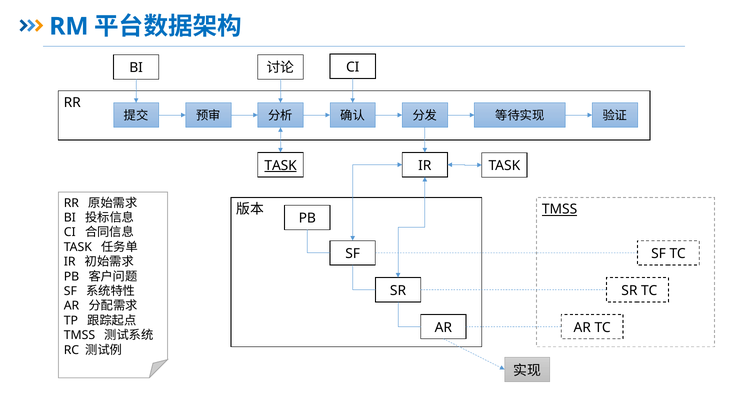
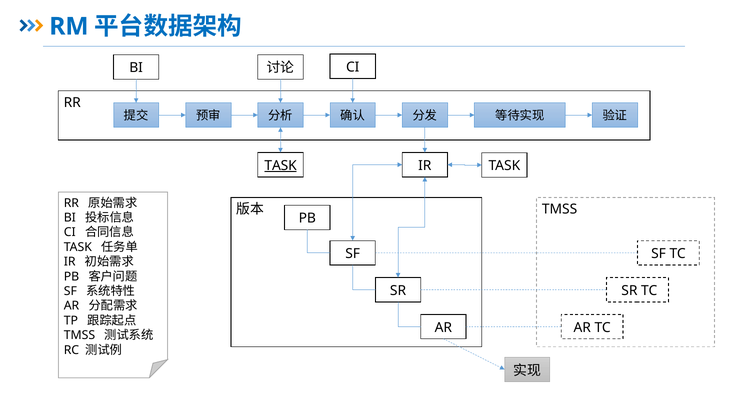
TMSS underline: present -> none (560, 210)
